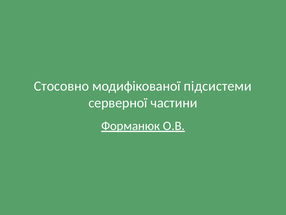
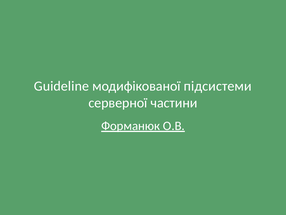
Стосовно: Стосовно -> Guideline (61, 86)
